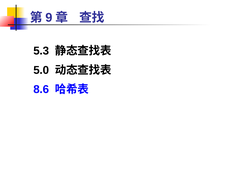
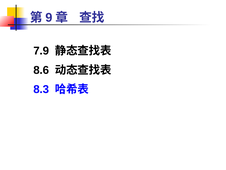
5.3: 5.3 -> 7.9 (41, 51)
5.0: 5.0 -> 8.6 (41, 70)
8.6: 8.6 -> 8.3 (41, 89)
